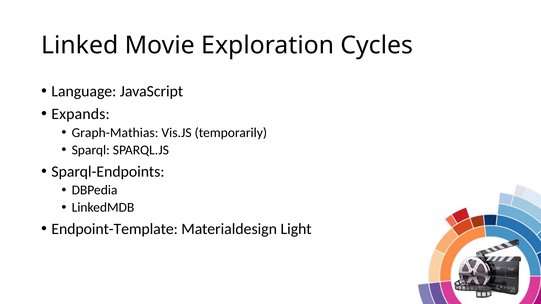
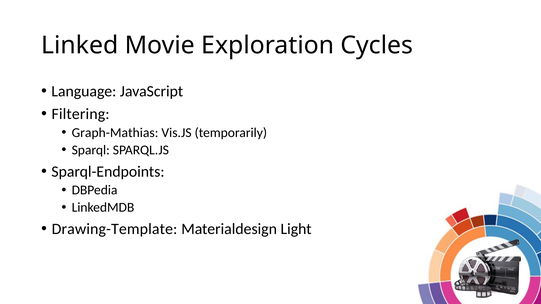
Expands: Expands -> Filtering (81, 114)
Endpoint-Template: Endpoint-Template -> Drawing-Template (115, 229)
